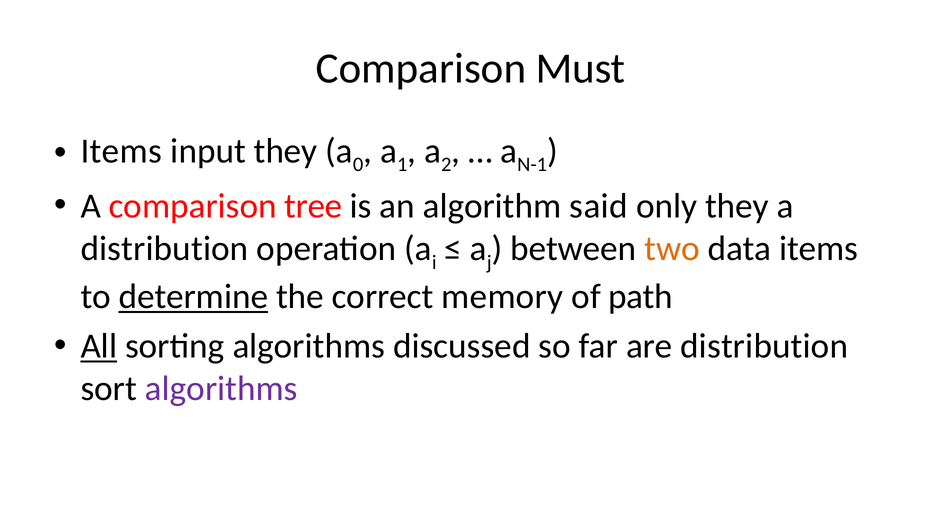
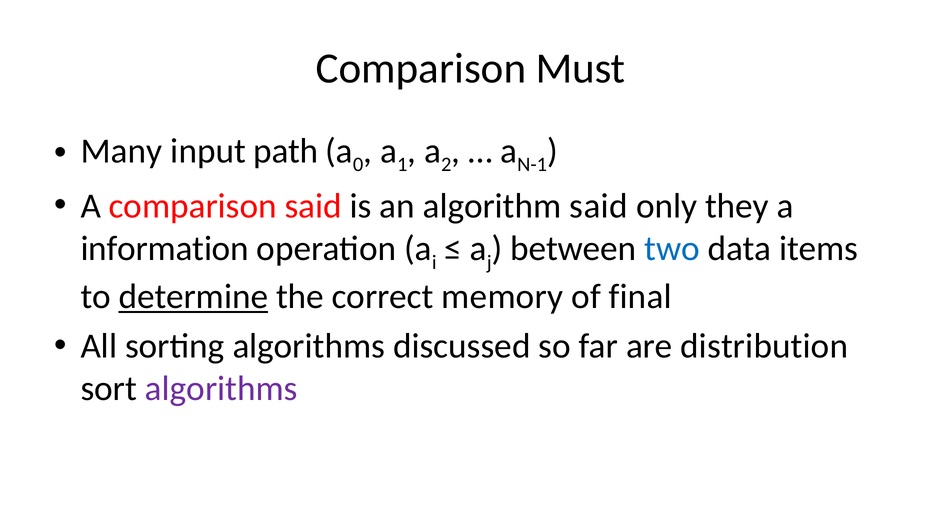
Items: Items -> Many (121, 151)
input they: they -> path (286, 151)
comparison tree: tree -> said (313, 206)
distribution: distribution -> information (165, 248)
two colour: orange -> blue (672, 248)
path: path -> final (640, 296)
All underline: present -> none (99, 346)
